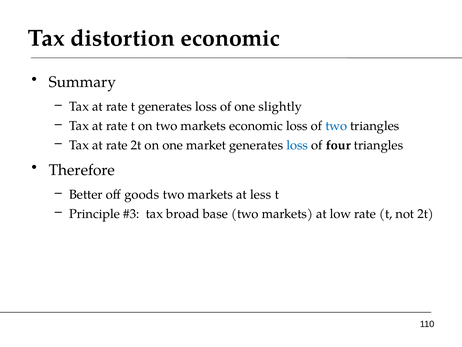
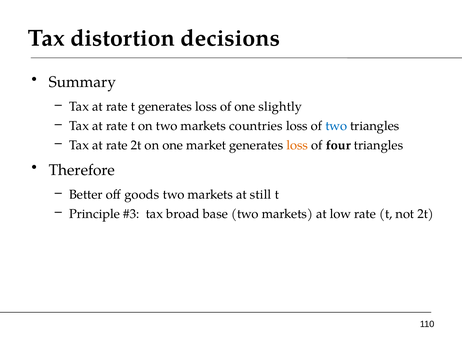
distortion economic: economic -> decisions (230, 38)
markets economic: economic -> countries (256, 126)
loss colour: blue -> orange (297, 145)
less: less -> still (261, 194)
